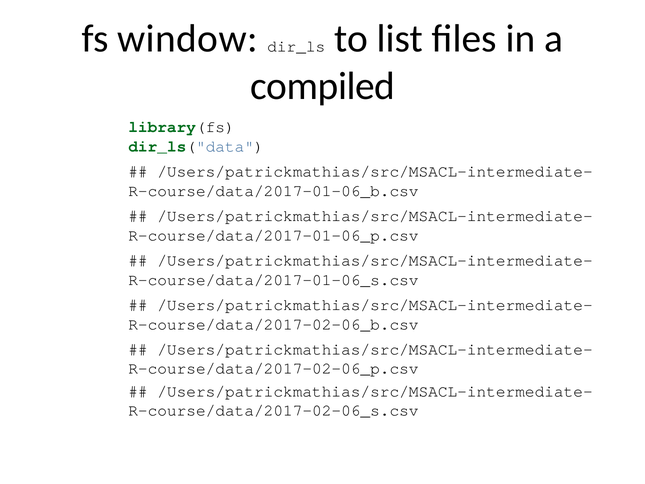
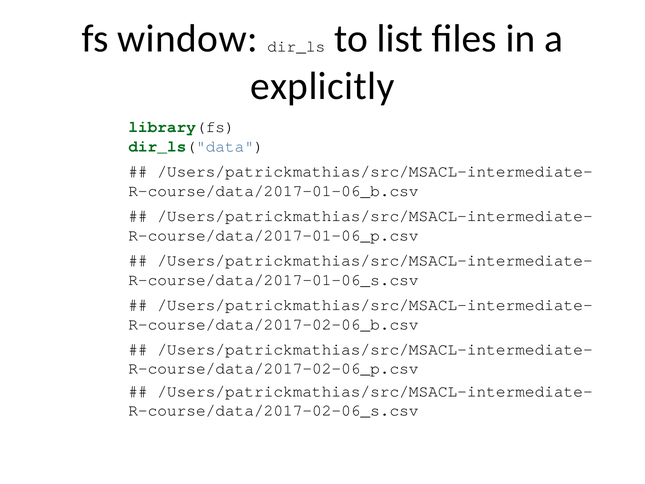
compiled: compiled -> explicitly (322, 86)
